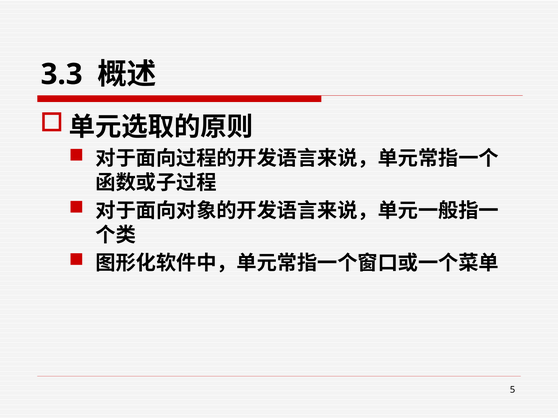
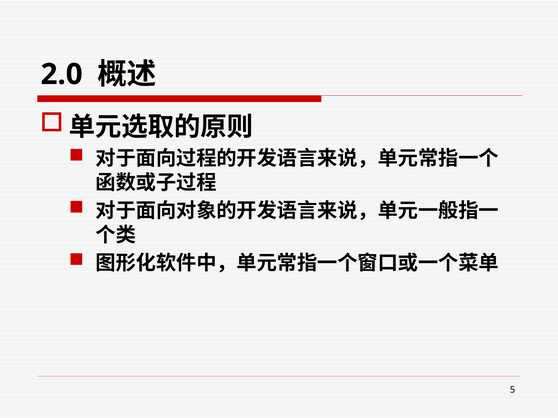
3.3: 3.3 -> 2.0 (62, 74)
